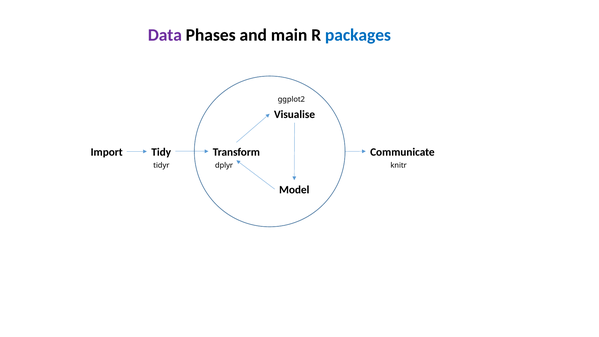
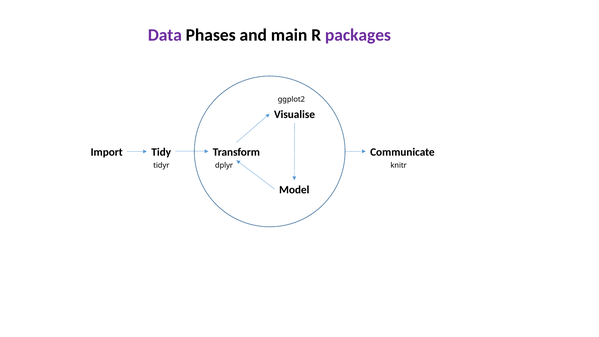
packages colour: blue -> purple (358, 35)
